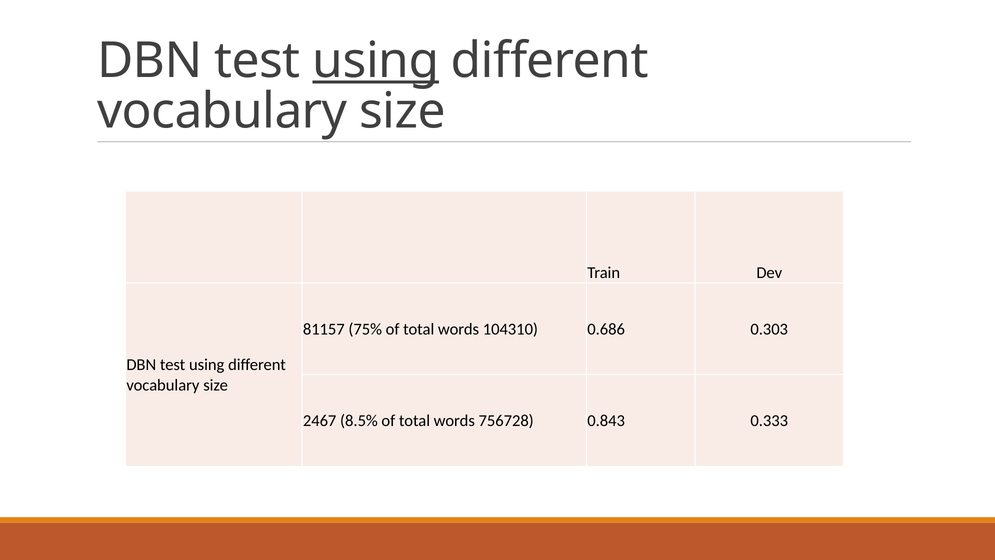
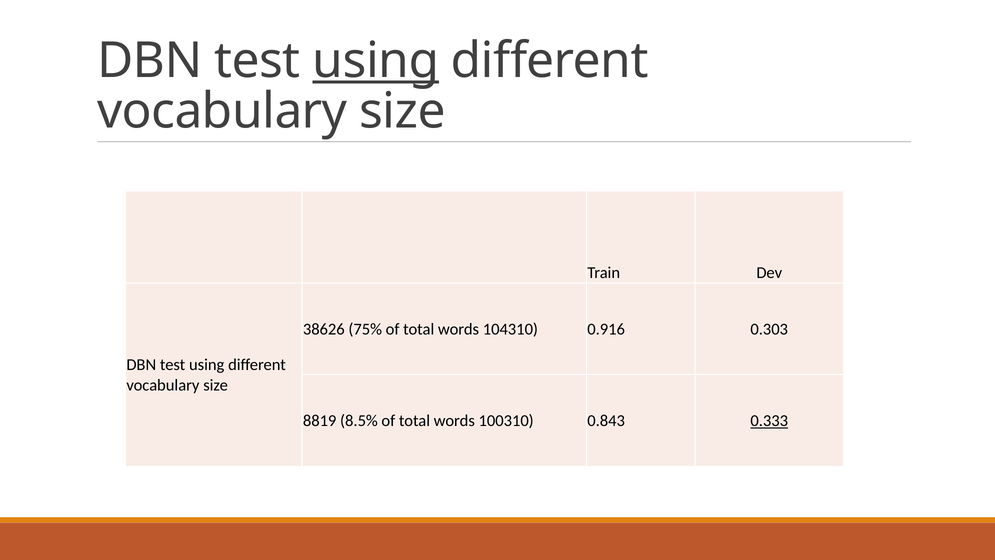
81157: 81157 -> 38626 (324, 329)
0.686: 0.686 -> 0.916 (606, 329)
2467: 2467 -> 8819 (320, 421)
756728: 756728 -> 100310 (506, 421)
0.333 underline: none -> present (769, 421)
